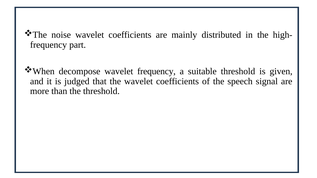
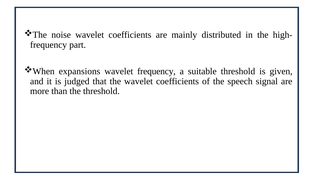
decompose: decompose -> expansions (80, 71)
